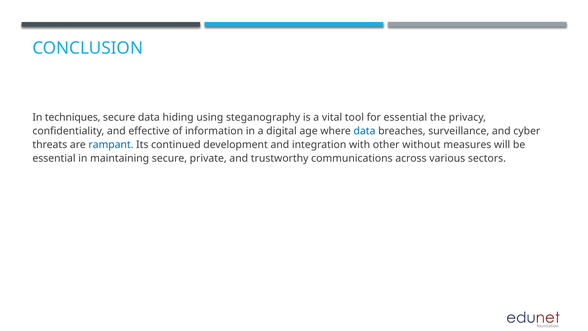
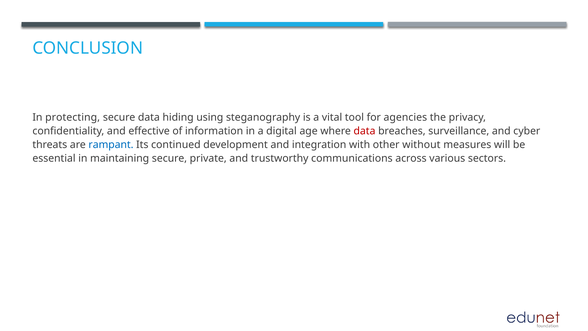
techniques: techniques -> protecting (73, 117)
for essential: essential -> agencies (405, 117)
data colour: blue -> red (364, 131)
